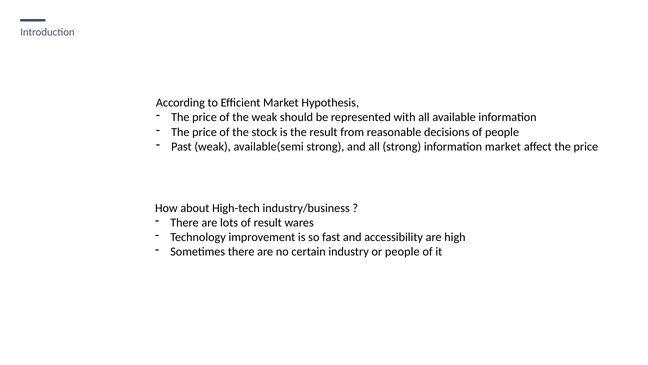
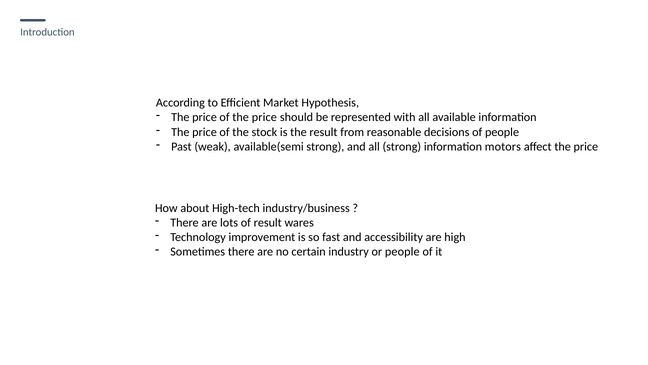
of the weak: weak -> price (264, 117)
information market: market -> motors (503, 146)
